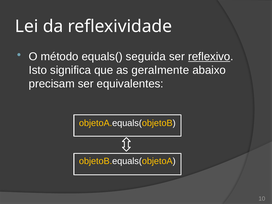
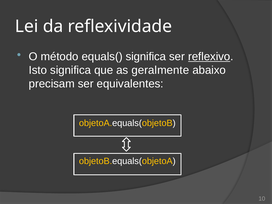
equals( seguida: seguida -> significa (146, 57)
